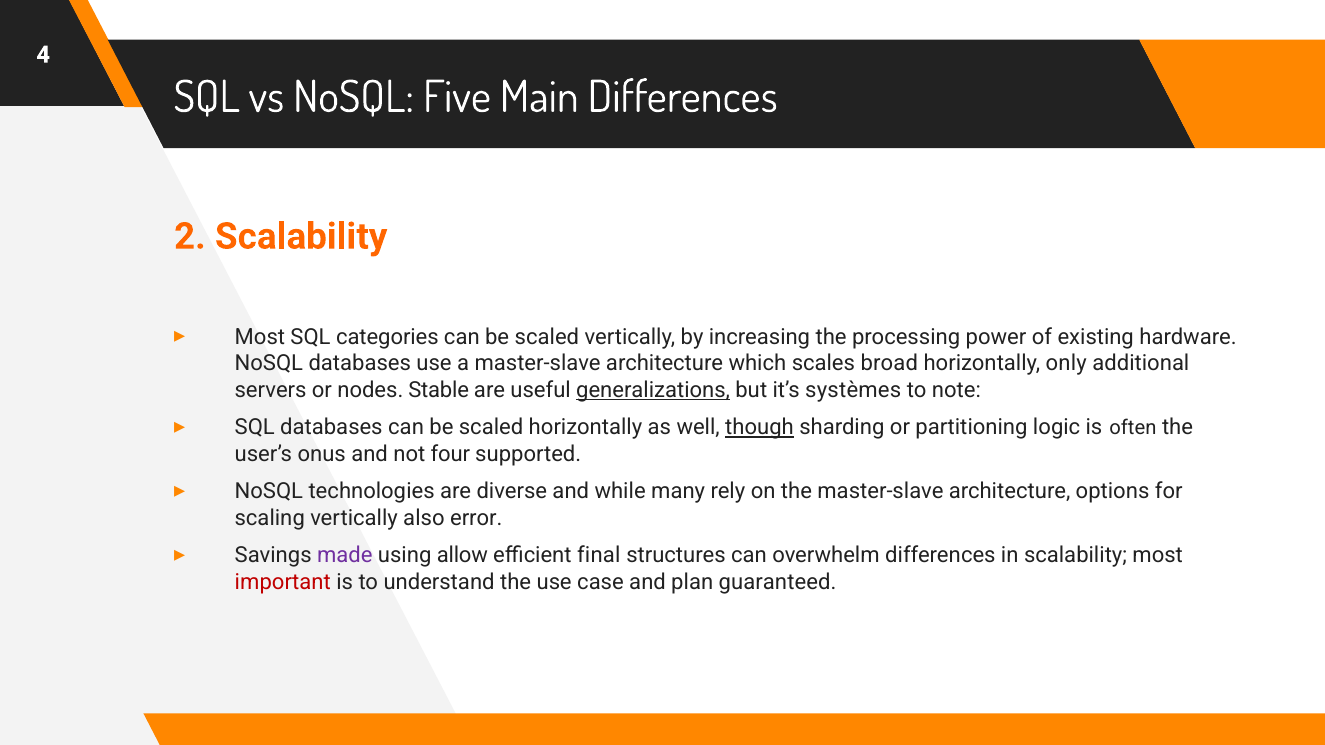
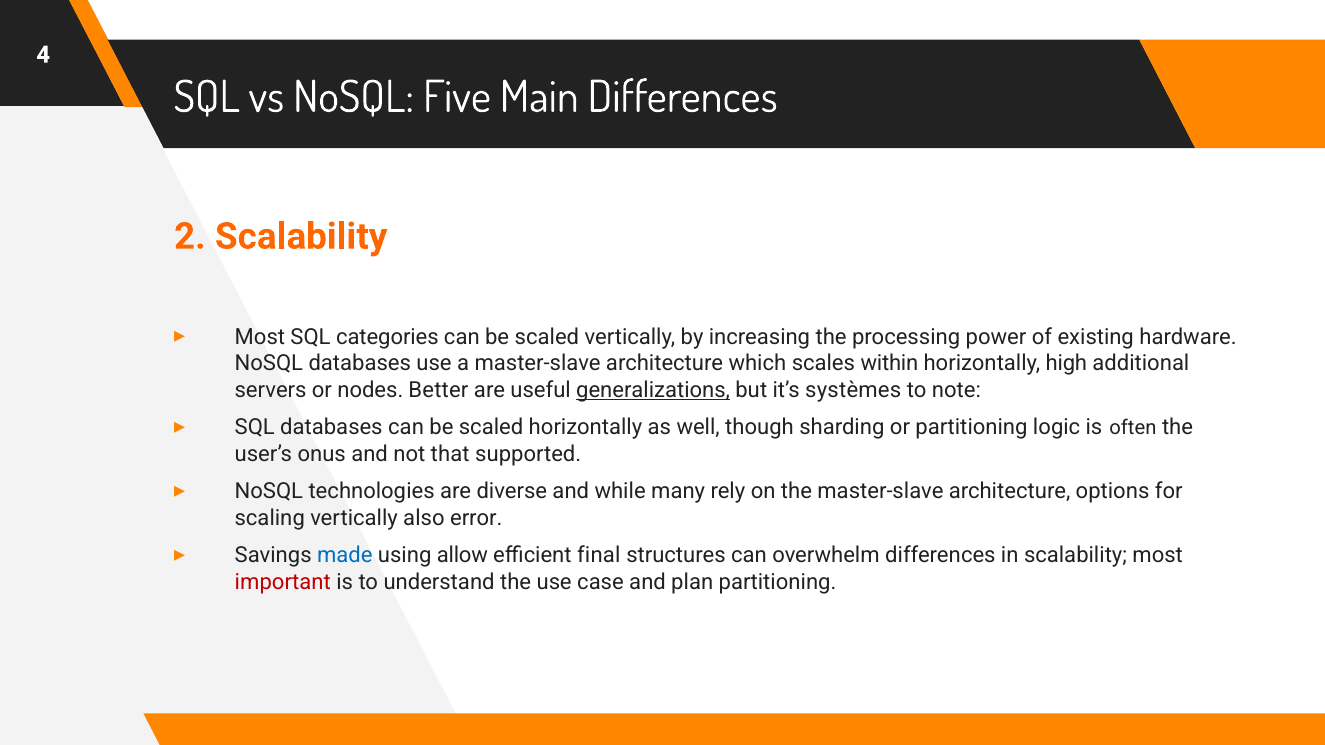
broad: broad -> within (889, 364)
only: only -> high (1066, 364)
Stable: Stable -> Better (438, 390)
though underline: present -> none (760, 428)
four: four -> that (450, 454)
made colour: purple -> blue (345, 556)
plan guaranteed: guaranteed -> partitioning (778, 582)
